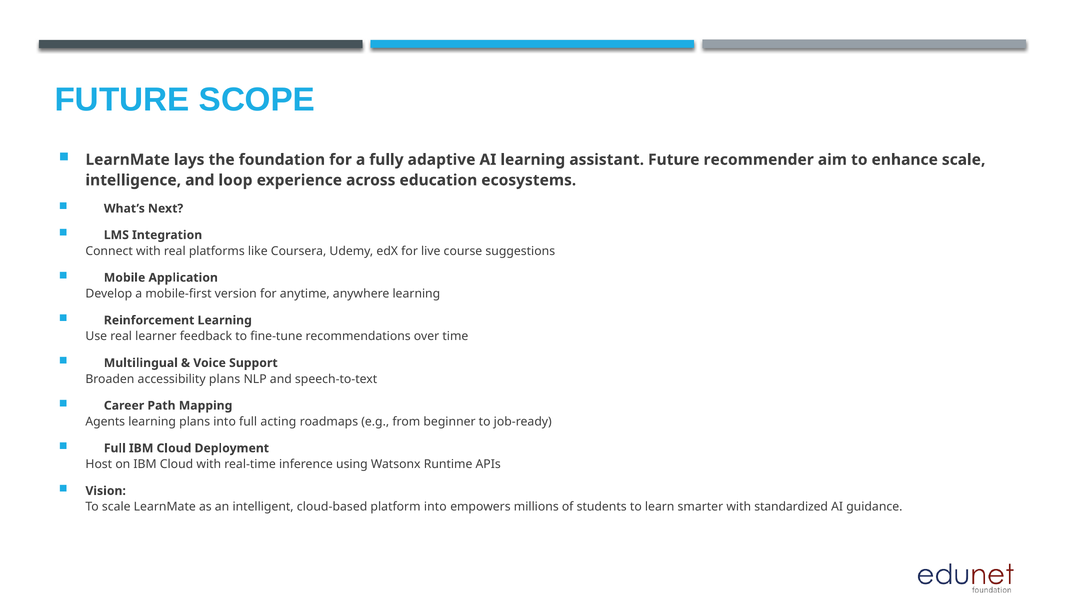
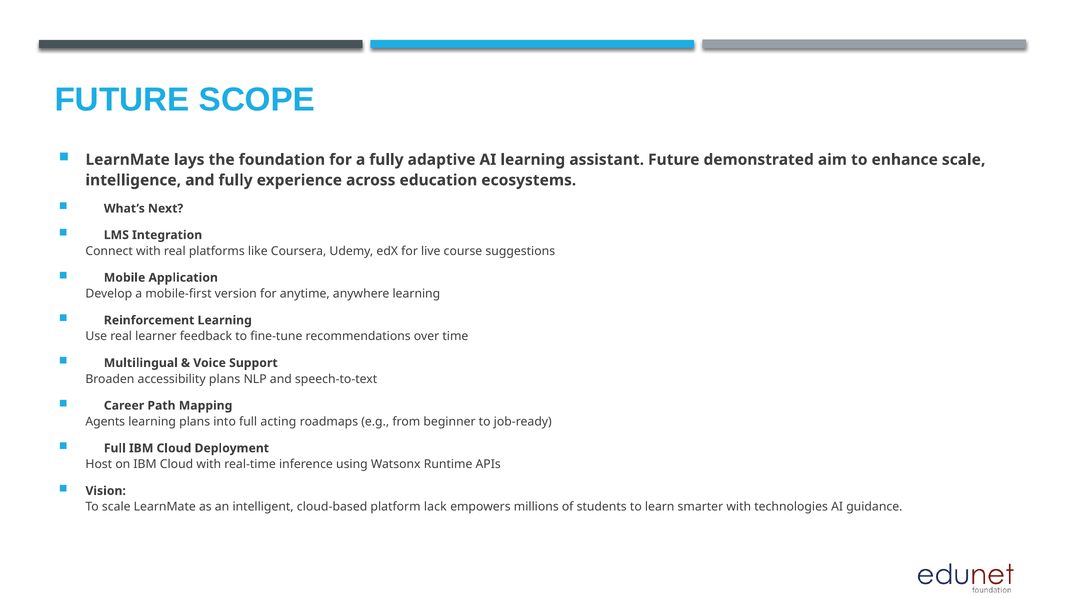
recommender: recommender -> demonstrated (759, 160)
and loop: loop -> fully (236, 180)
platform into: into -> lack (435, 507)
standardized: standardized -> technologies (791, 507)
